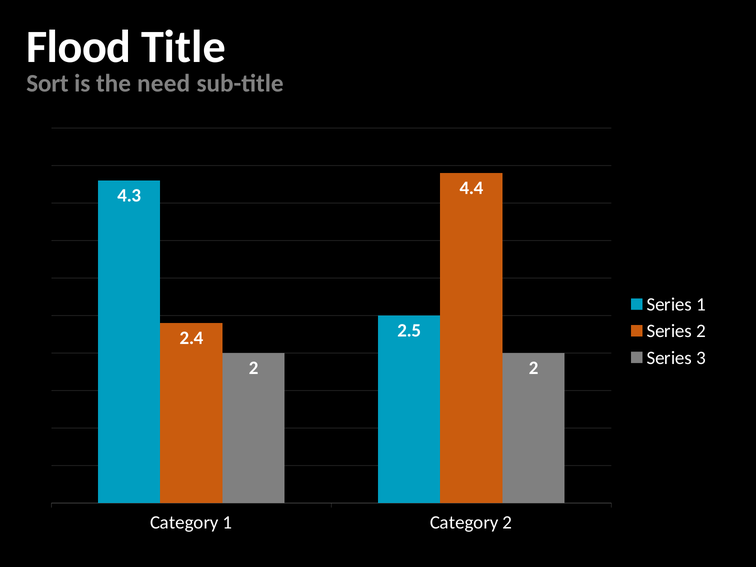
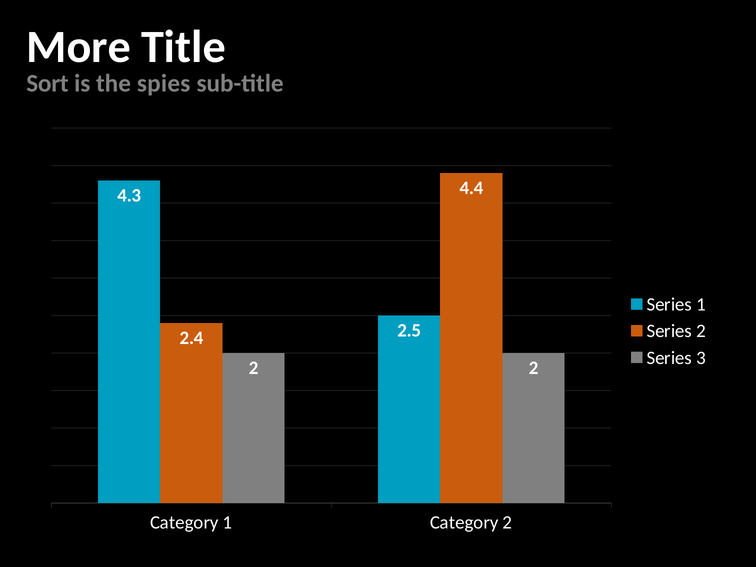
Flood: Flood -> More (79, 47)
need: need -> spies (164, 84)
